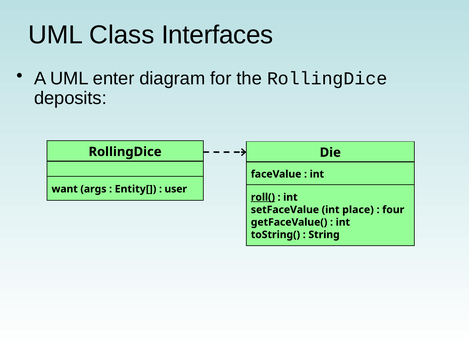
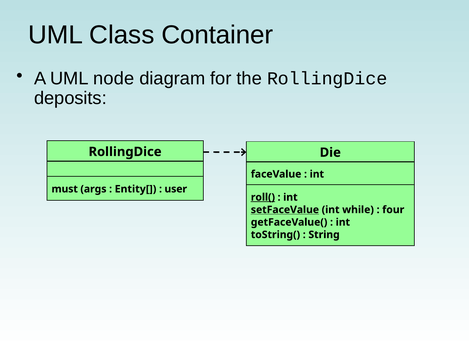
Interfaces: Interfaces -> Container (217, 35)
enter: enter -> node (114, 79)
want: want -> must (65, 189)
setFaceValue underline: none -> present (285, 210)
place: place -> while (358, 210)
